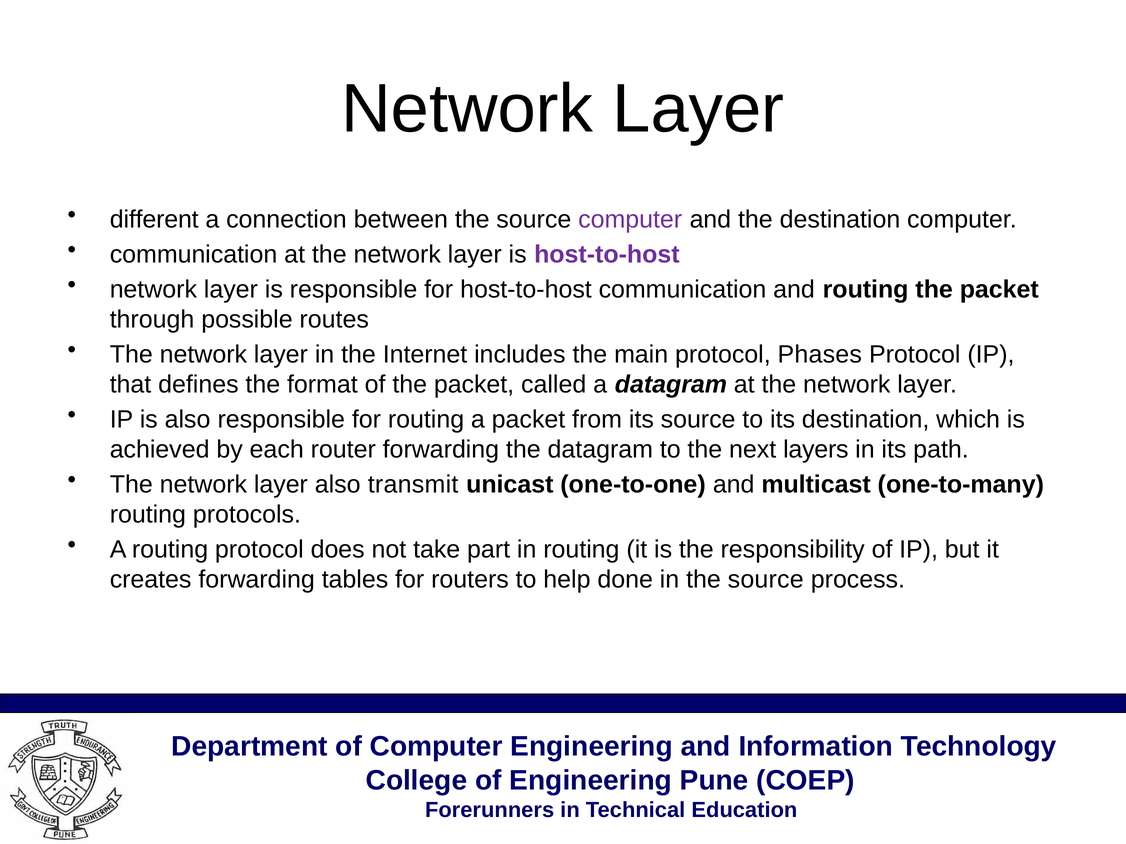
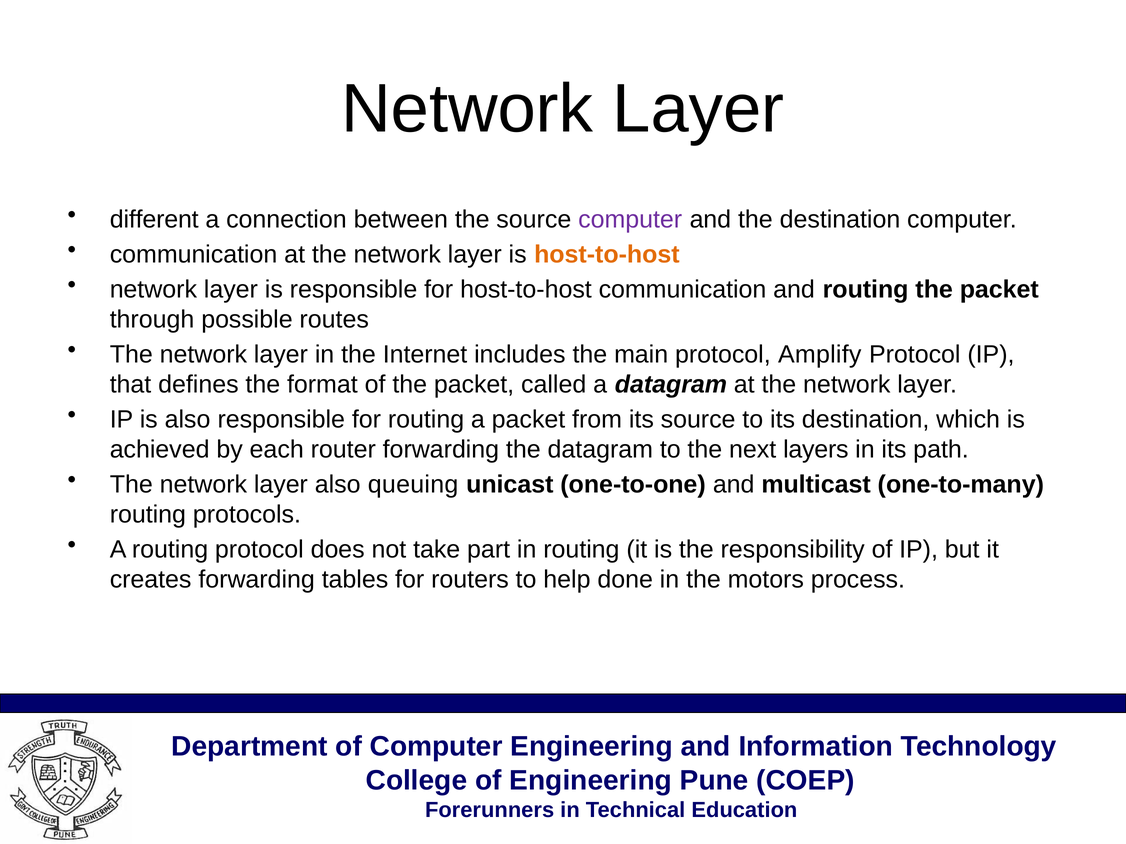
host-to-host colour: purple -> orange (607, 254)
Phases: Phases -> Amplify (820, 355)
transmit: transmit -> queuing (413, 485)
in the source: source -> motors (766, 580)
